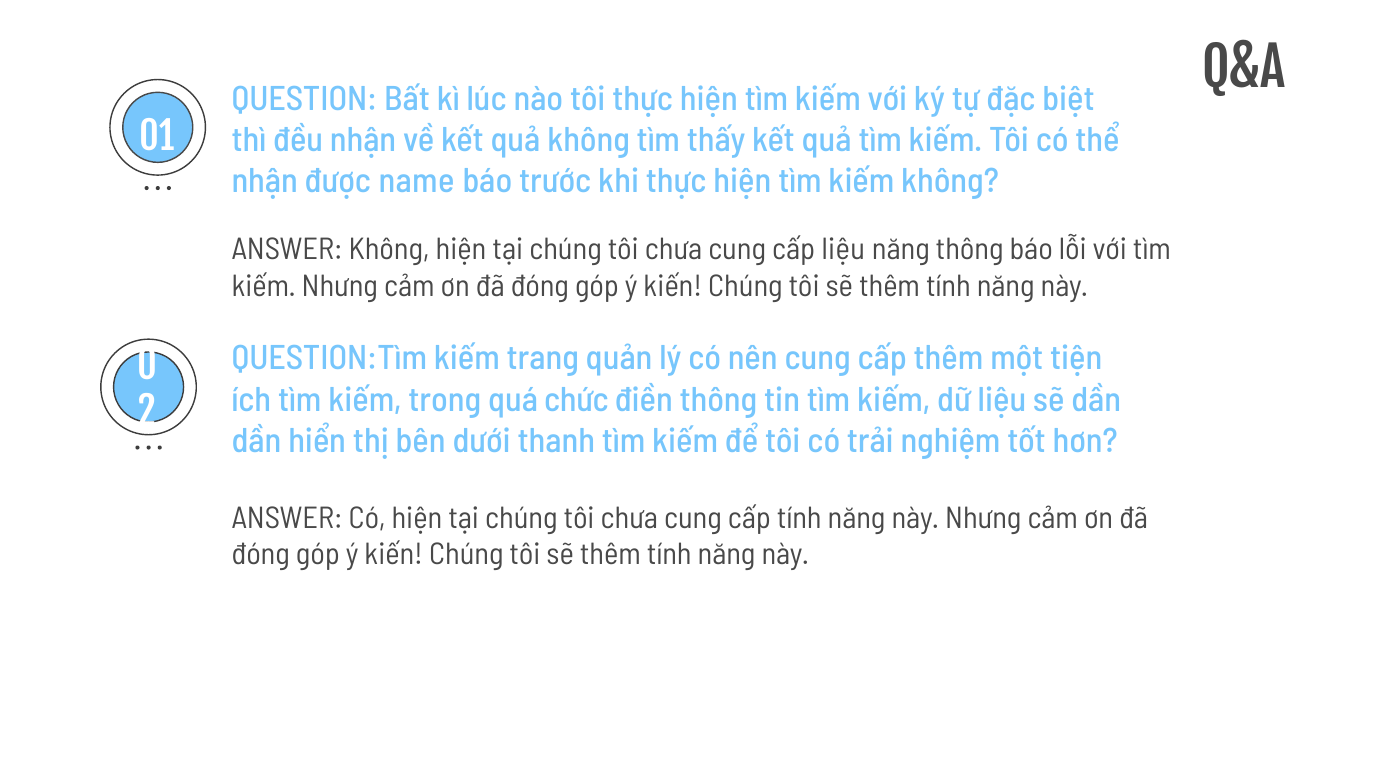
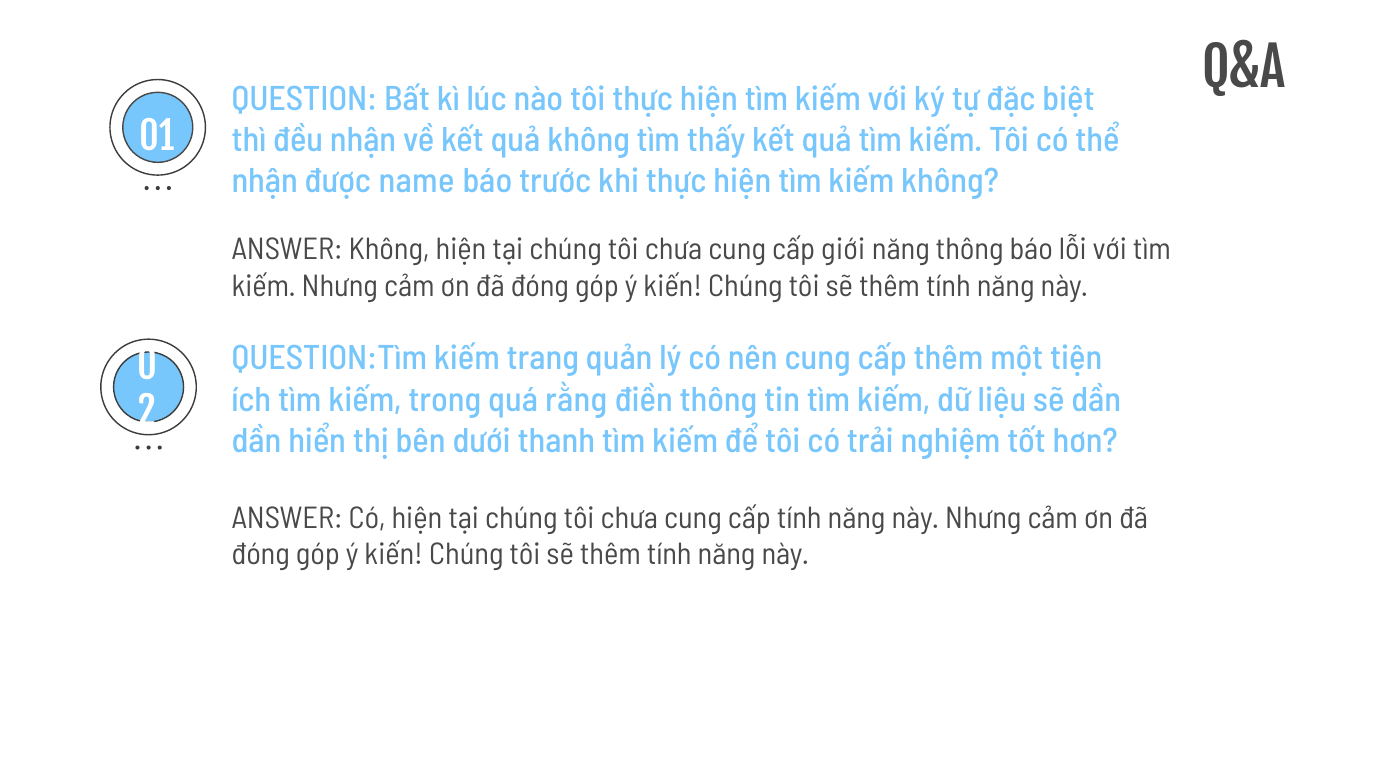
cấp liệu: liệu -> giới (843, 249)
chức: chức -> rằng (576, 400)
